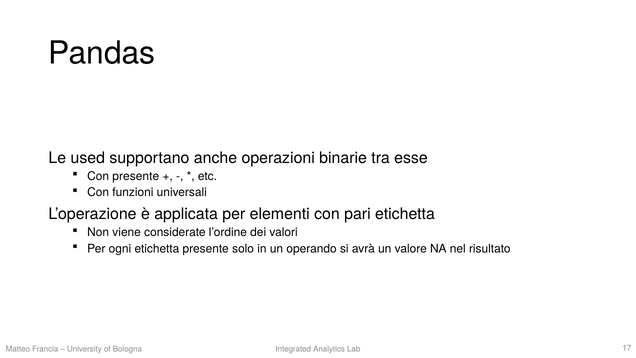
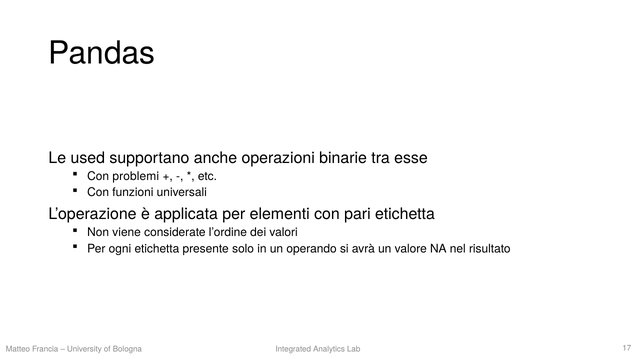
Con presente: presente -> problemi (136, 176)
